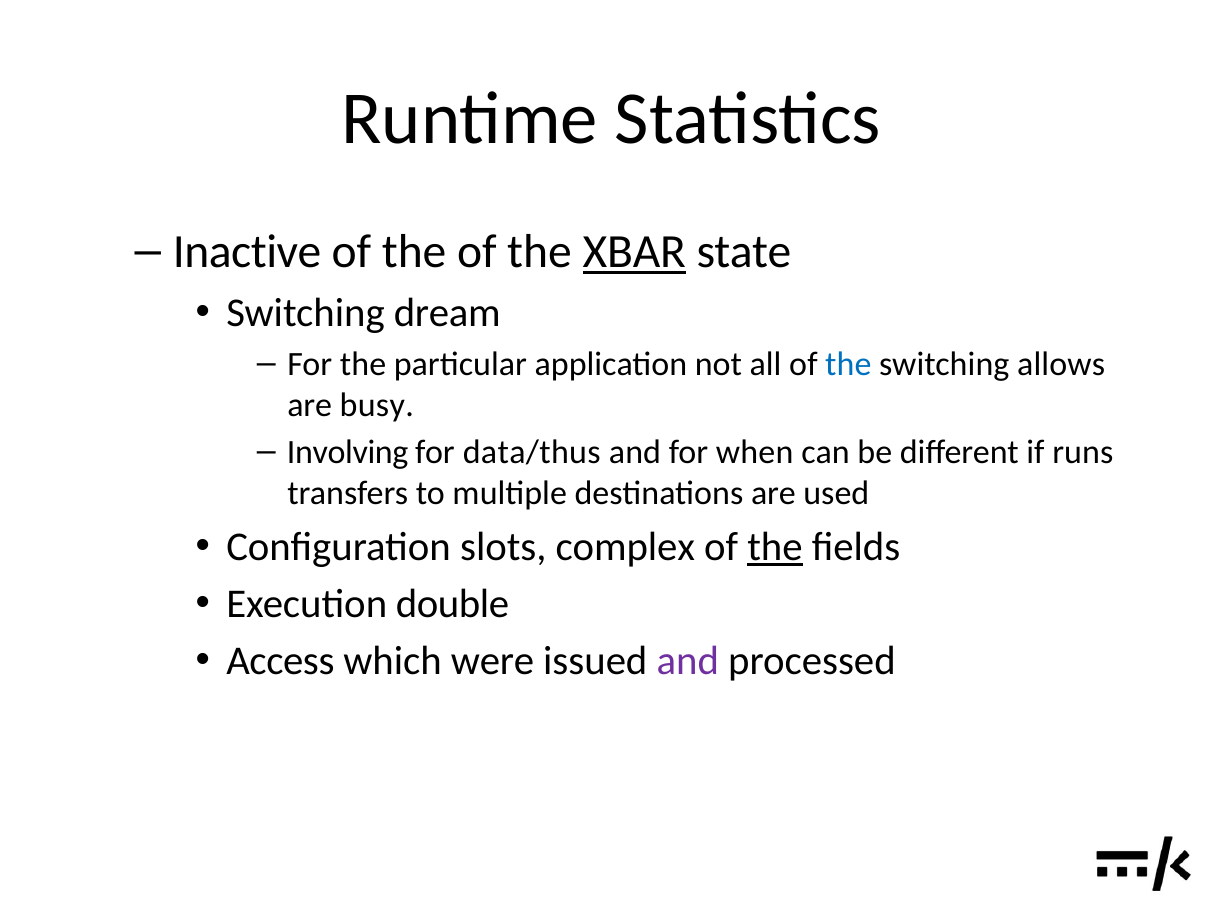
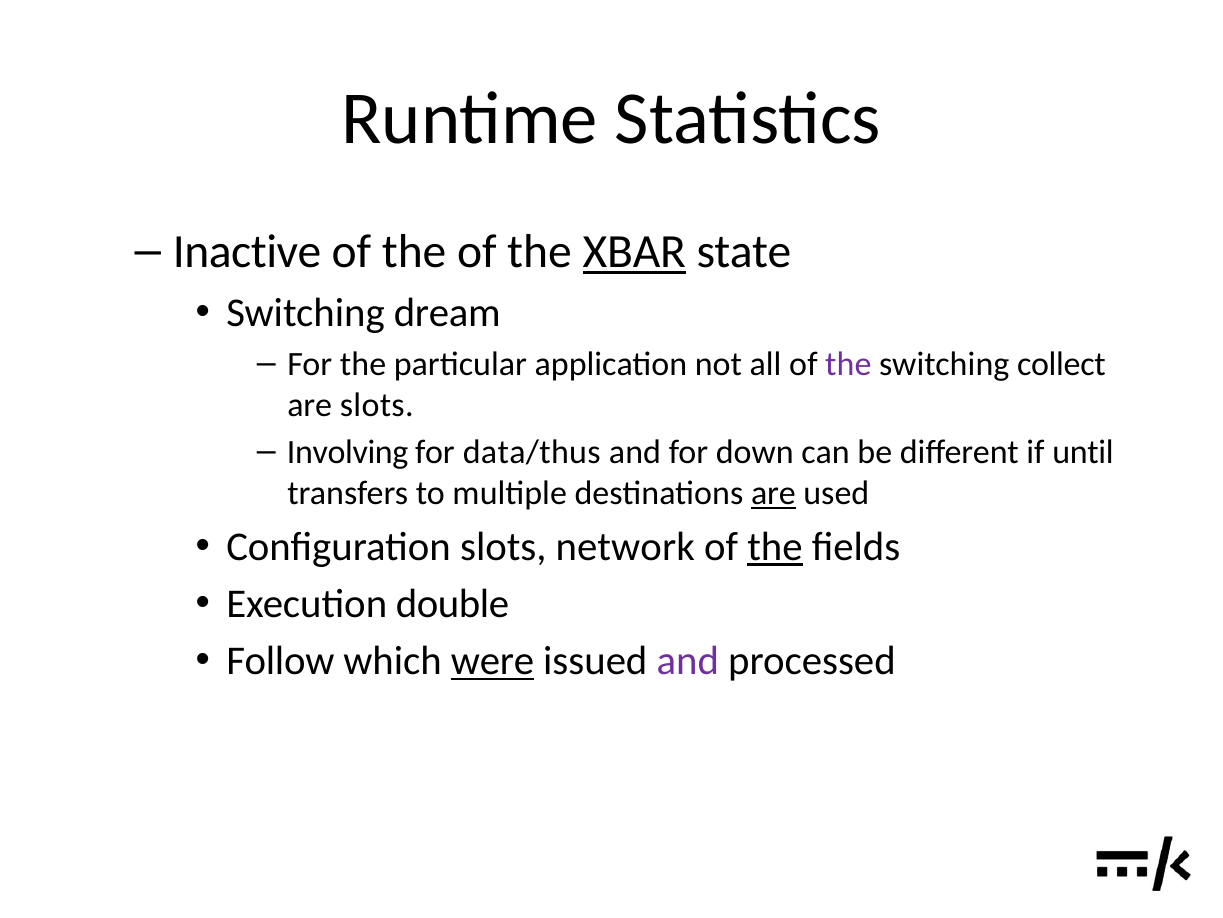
the colour: blue -> purple (848, 364)
allows: allows -> collect (1061, 364)
are busy: busy -> slots (377, 405)
when: when -> down (755, 452)
runs: runs -> until (1083, 452)
are underline: none -> present (773, 493)
complex: complex -> network (625, 547)
Access: Access -> Follow (280, 661)
were underline: none -> present (493, 661)
